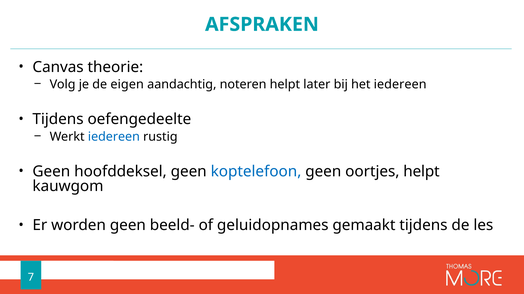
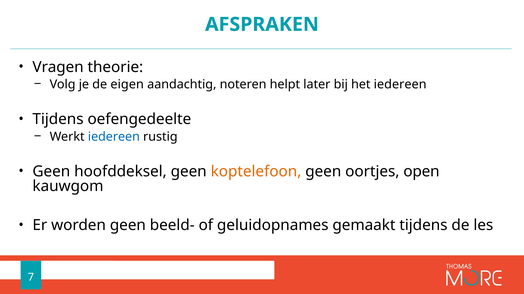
Canvas: Canvas -> Vragen (58, 67)
koptelefoon colour: blue -> orange (256, 172)
oortjes helpt: helpt -> open (421, 172)
